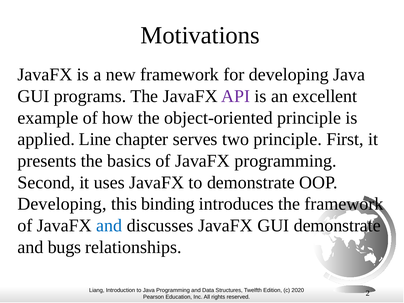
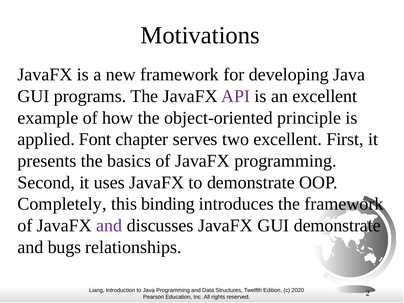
Line: Line -> Font (95, 139)
two principle: principle -> excellent (288, 139)
Developing: Developing -> Completely (62, 204)
and colour: blue -> purple (109, 226)
